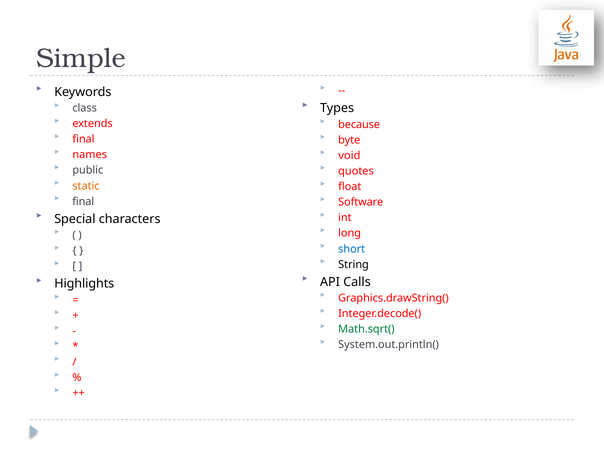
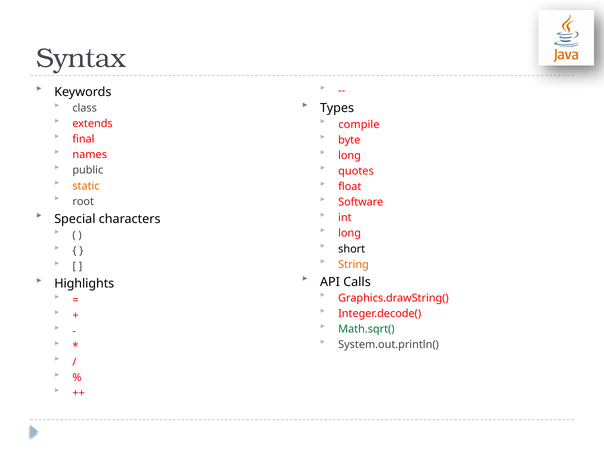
Simple: Simple -> Syntax (81, 58)
because: because -> compile (359, 124)
void: void -> long (350, 156)
final: final -> root (83, 201)
short colour: blue -> black (352, 249)
String colour: black -> orange (354, 264)
